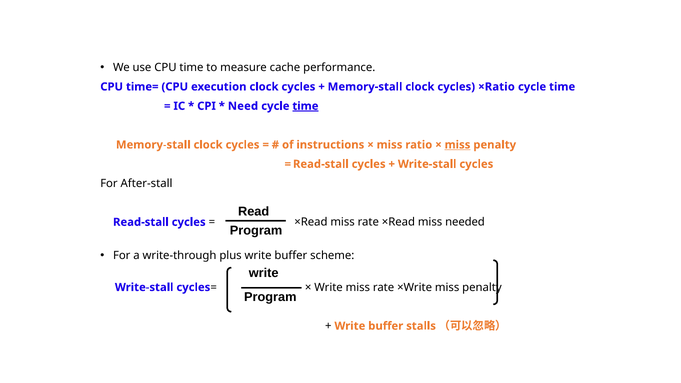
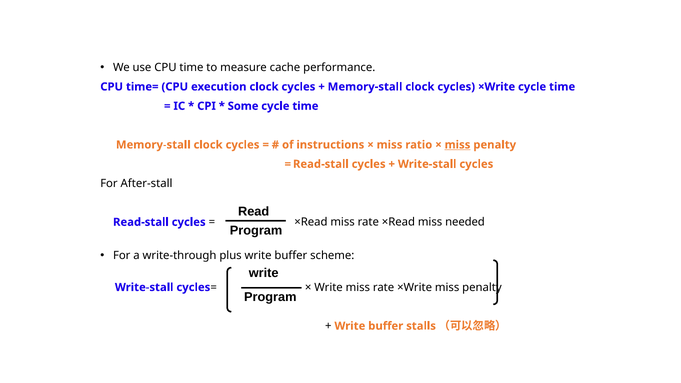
cycles ×Ratio: ×Ratio -> ×Write (497, 87)
Need: Need -> Some (243, 106)
time underline: present -> none (305, 106)
